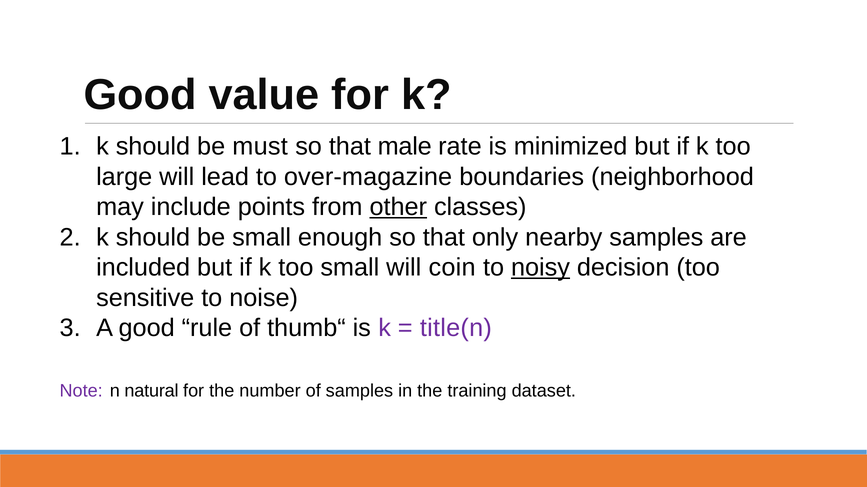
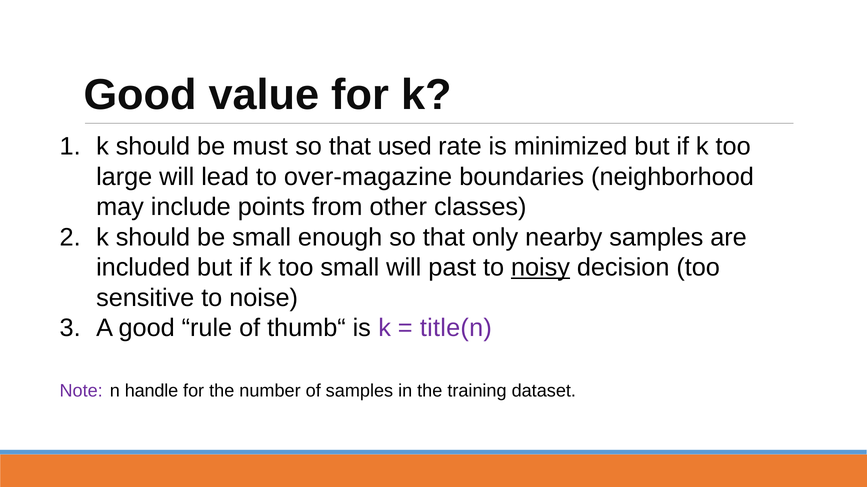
male: male -> used (405, 147)
other underline: present -> none (398, 207)
coin: coin -> past (452, 268)
natural: natural -> handle (152, 391)
